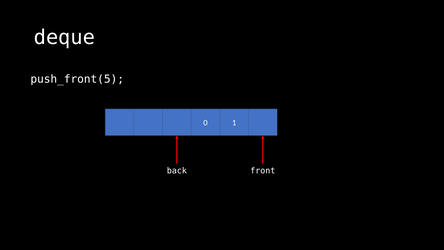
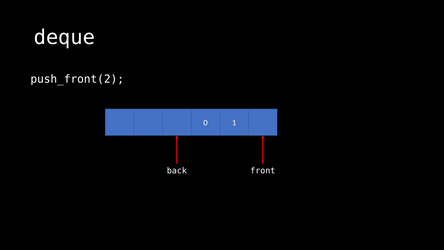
push_front(5: push_front(5 -> push_front(2 (77, 79)
